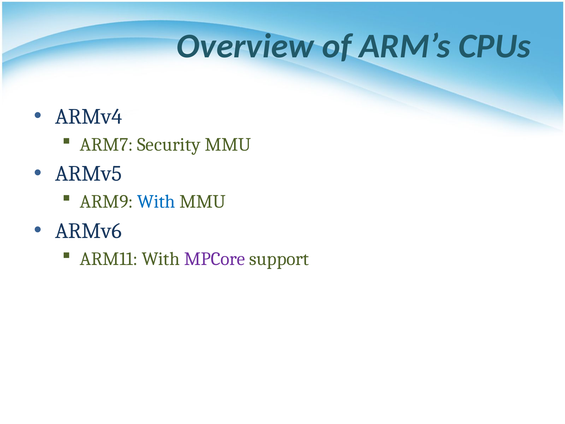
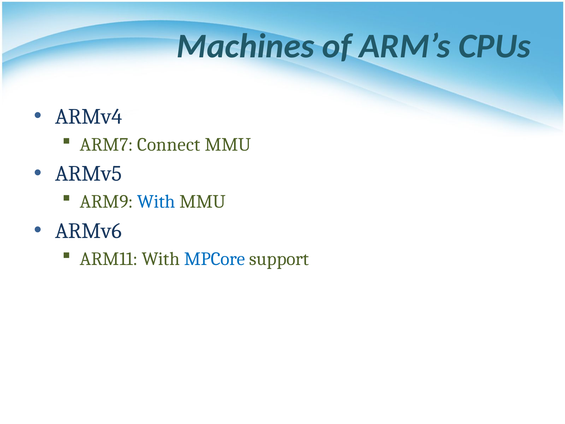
Overview: Overview -> Machines (245, 46)
Security: Security -> Connect (169, 144)
MPCore colour: purple -> blue (215, 259)
